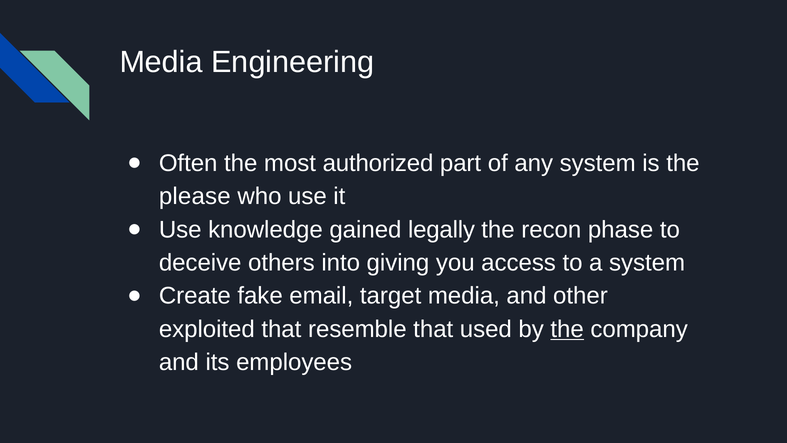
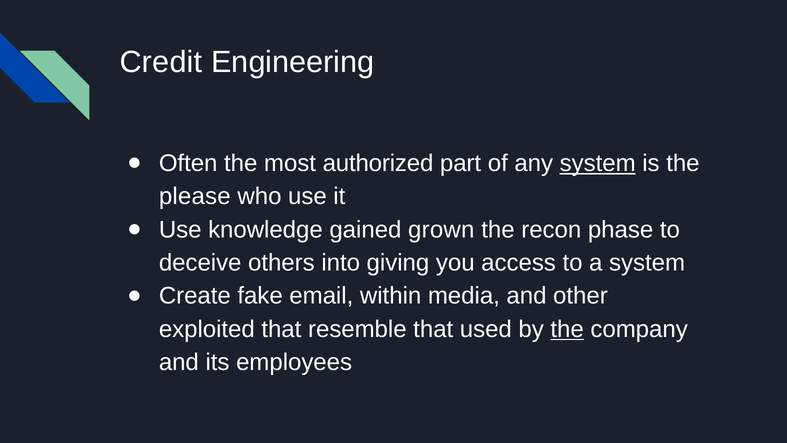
Media: Media -> Credit (161, 62)
system underline: none -> present (598, 163)
legally: legally -> grown (441, 229)
target: target -> within (391, 296)
